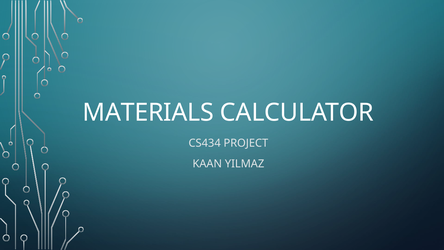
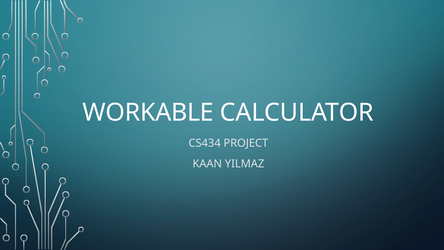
MATERIALS: MATERIALS -> WORKABLE (148, 113)
